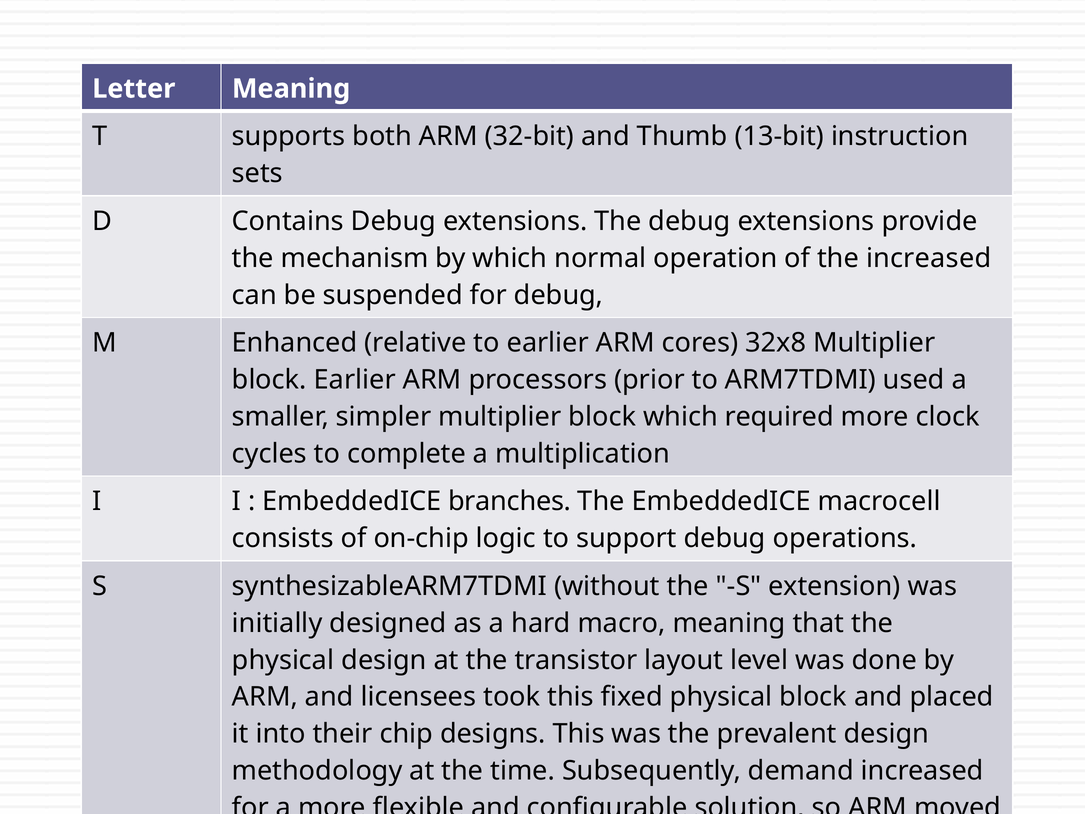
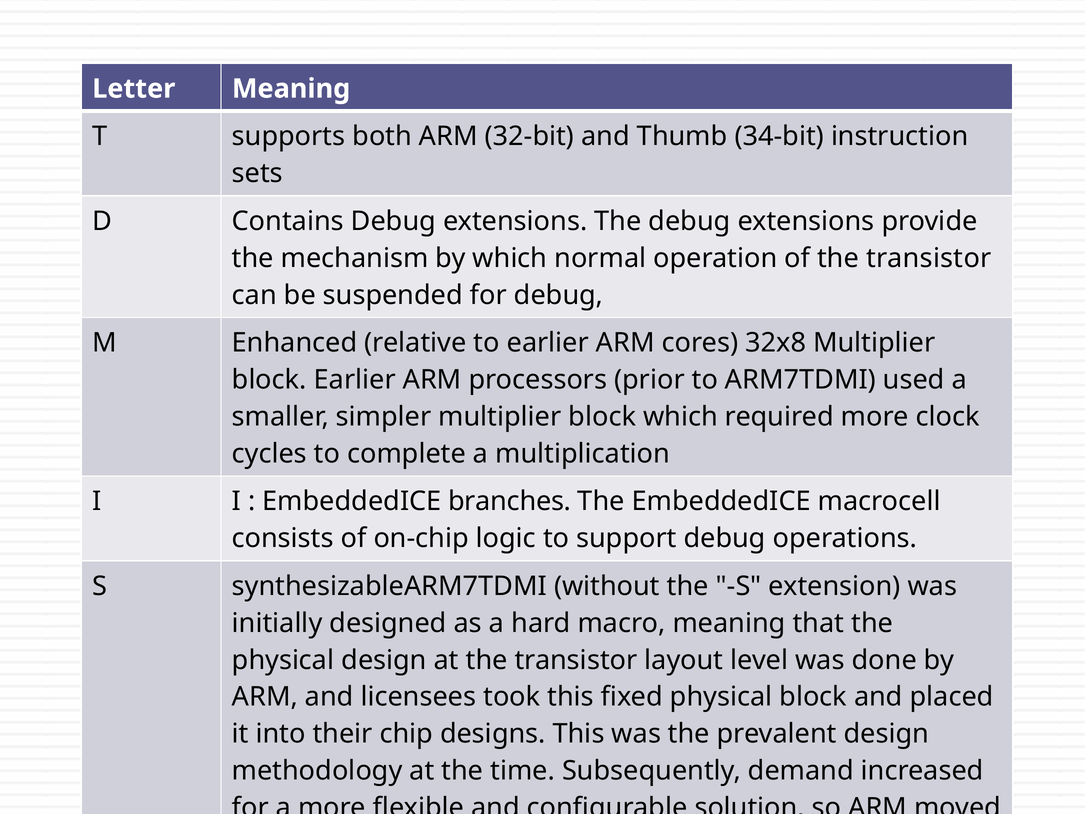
13-bit: 13-bit -> 34-bit (779, 136)
of the increased: increased -> transistor (929, 258)
